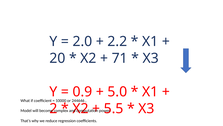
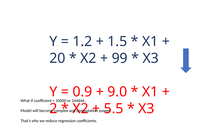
2.0: 2.0 -> 1.2 (82, 41)
2.2: 2.2 -> 1.5 (117, 41)
71: 71 -> 99 (120, 58)
5.0: 5.0 -> 9.0 (117, 91)
